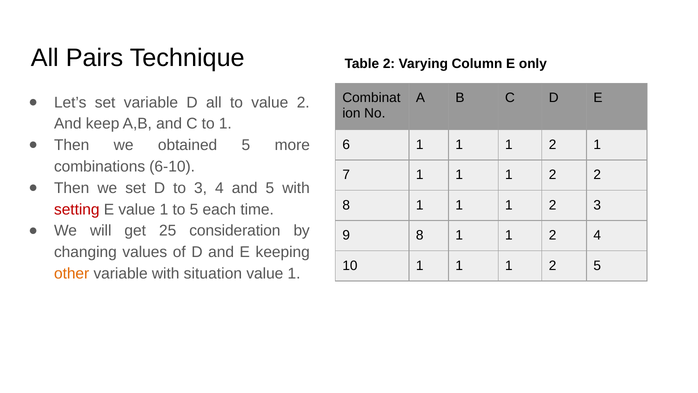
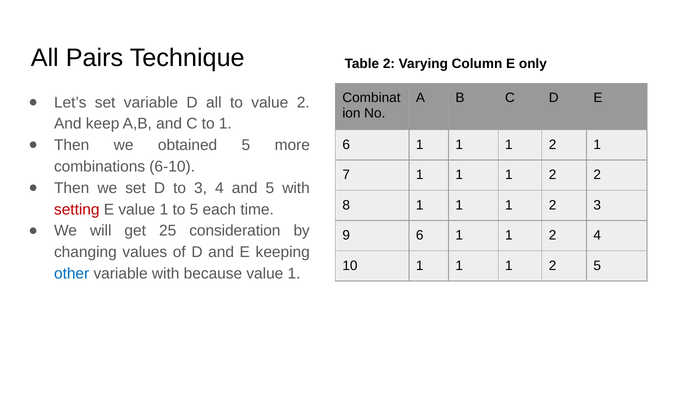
9 8: 8 -> 6 (420, 235)
other colour: orange -> blue (72, 273)
situation: situation -> because (213, 273)
